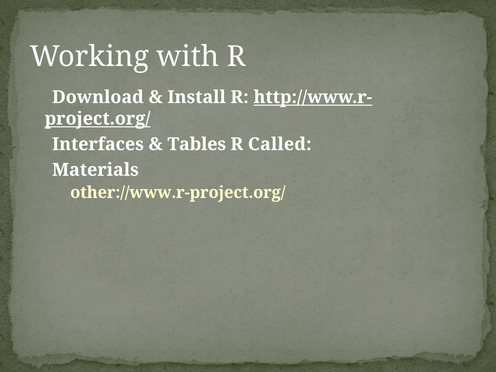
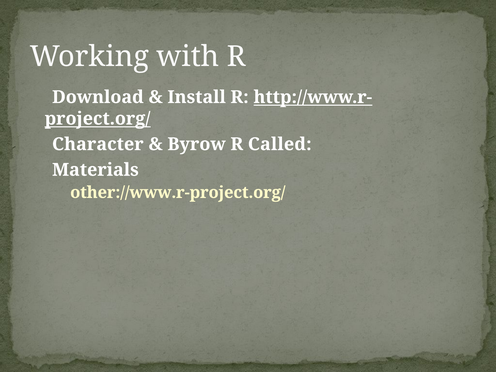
Interfaces: Interfaces -> Character (98, 144)
Tables: Tables -> Byrow (197, 144)
